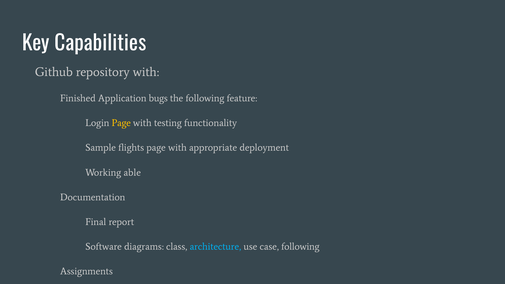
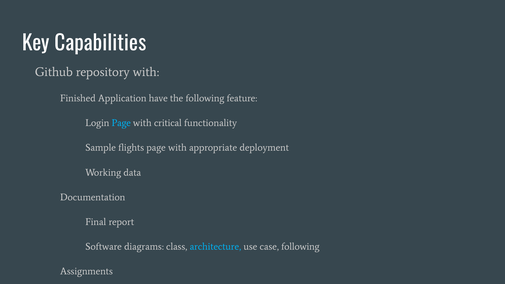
bugs: bugs -> have (158, 98)
Page colour: yellow -> light blue (121, 123)
testing: testing -> critical (168, 123)
able: able -> data (132, 172)
